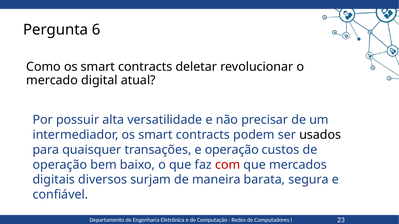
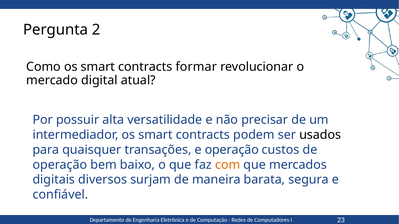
6: 6 -> 2 (96, 30)
deletar: deletar -> formar (196, 67)
com colour: red -> orange (228, 165)
